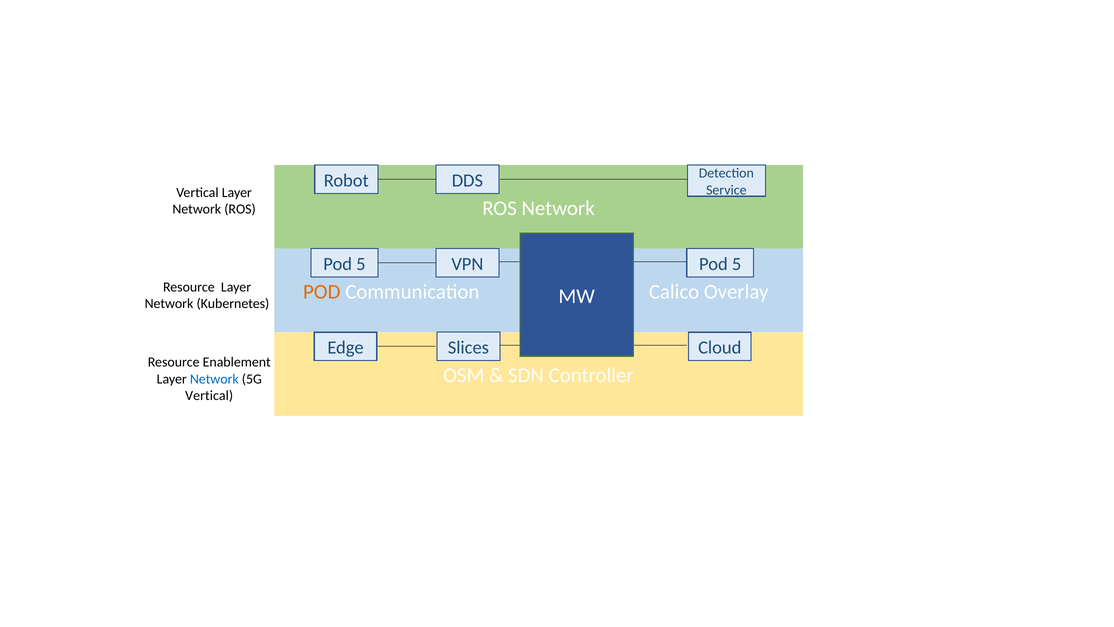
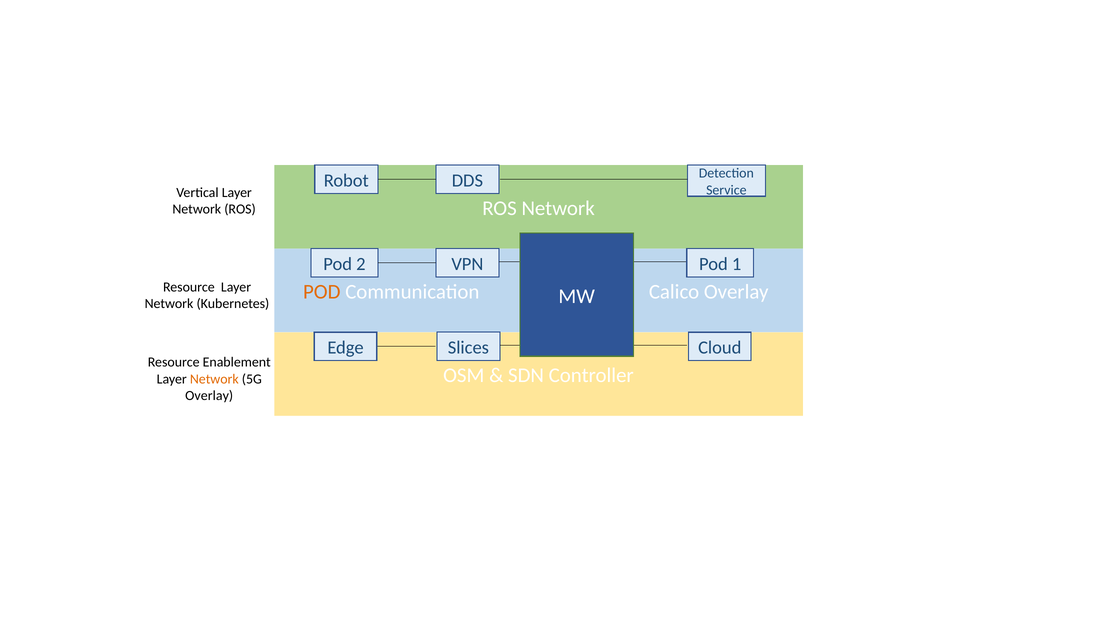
5: 5 -> 2 (361, 264)
5: 5 -> 1 (737, 264)
Network colour: blue -> orange (214, 379)
Vertical: Vertical -> Overlay (209, 395)
